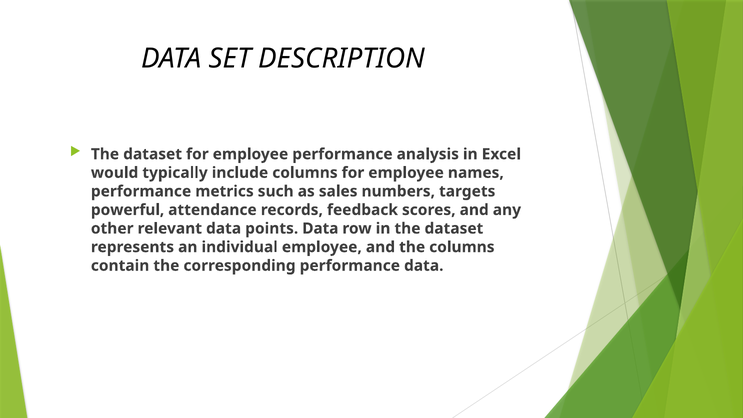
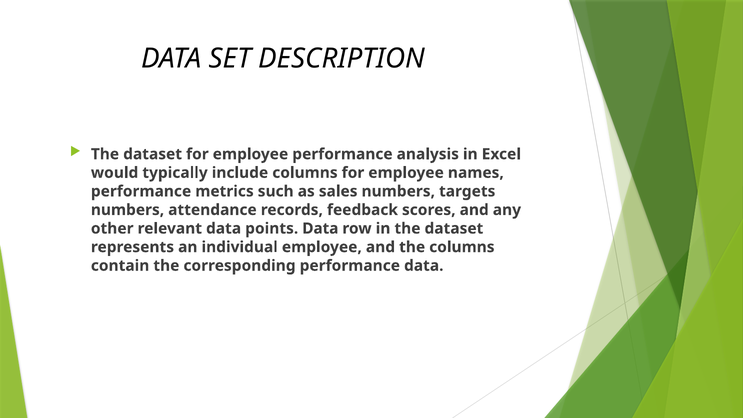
powerful: powerful -> numbers (128, 210)
